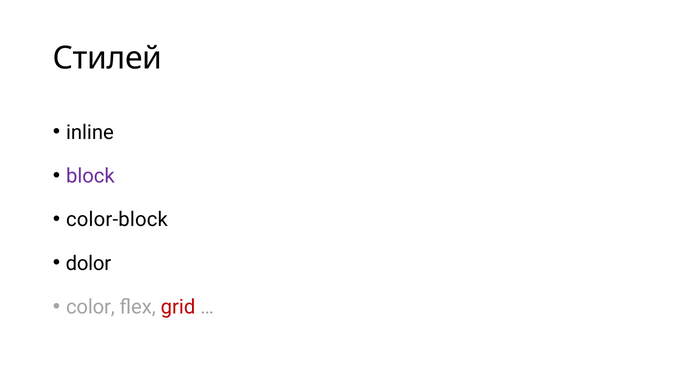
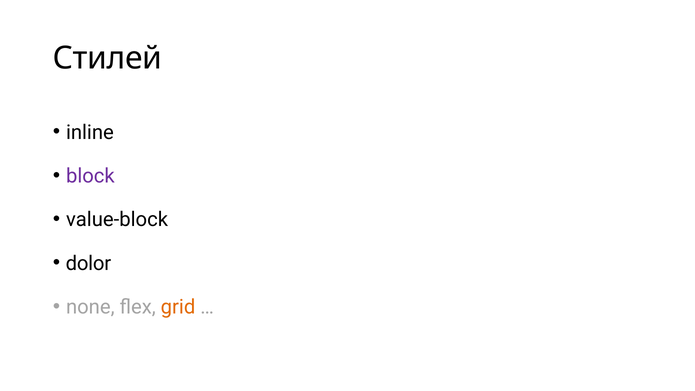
color-block: color-block -> value-block (117, 220)
color: color -> none (90, 307)
grid colour: red -> orange (178, 307)
